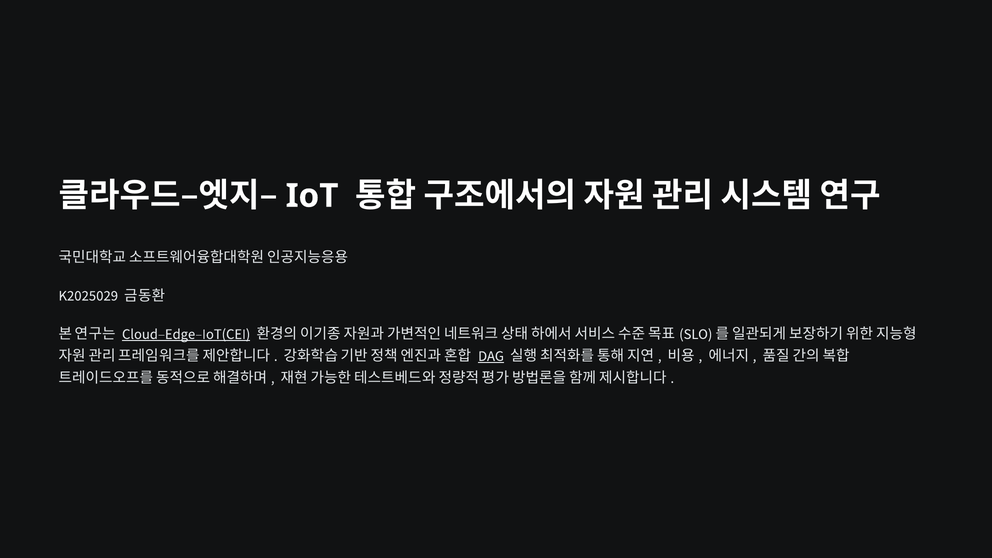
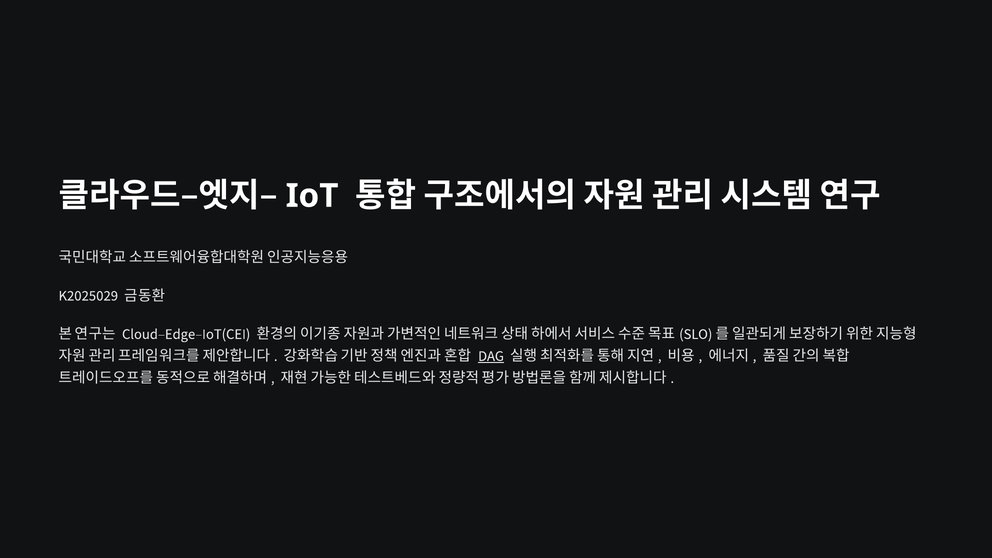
Cloud–Edge–IoT(CEI underline: present -> none (186, 334)
